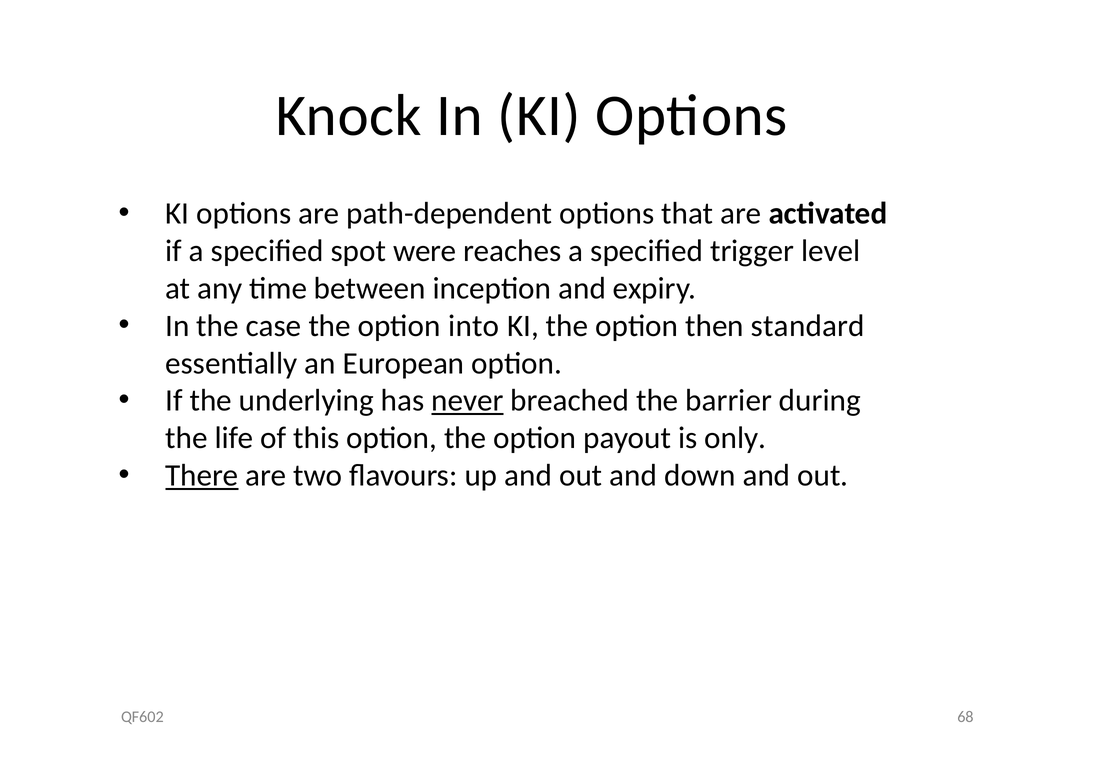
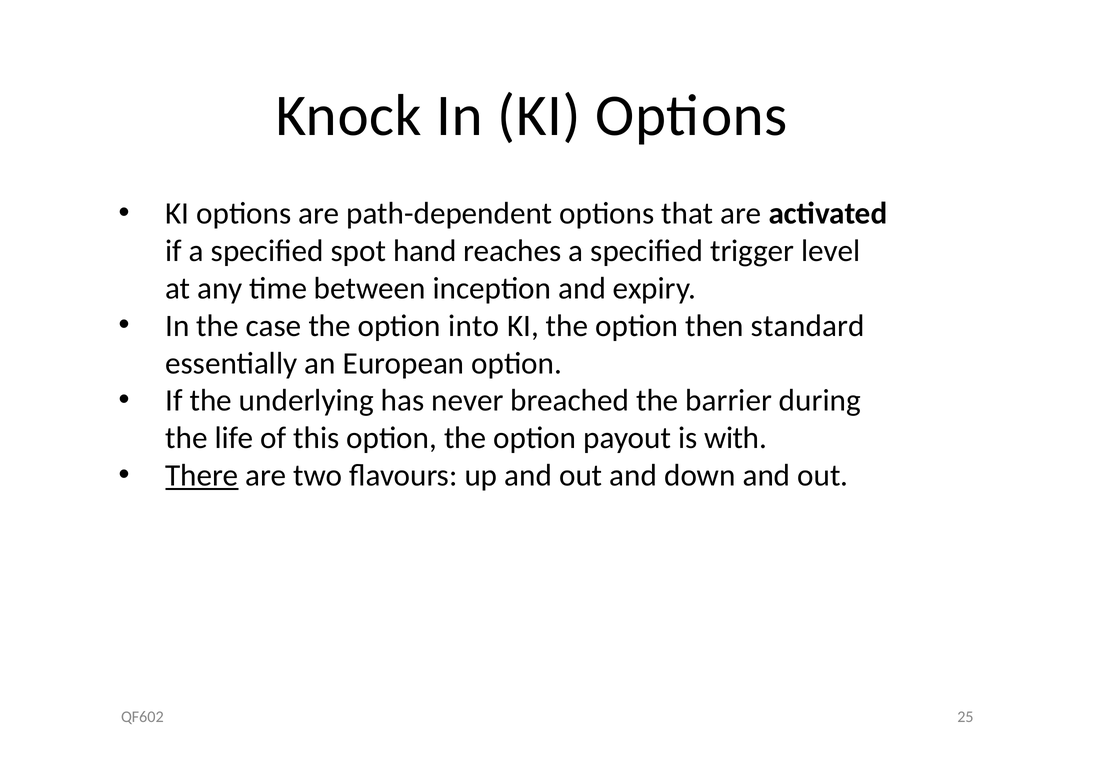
were: were -> hand (425, 251)
never underline: present -> none (467, 401)
only: only -> with (736, 438)
68: 68 -> 25 (965, 717)
